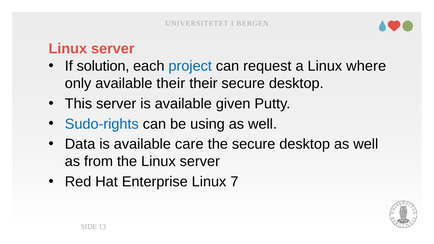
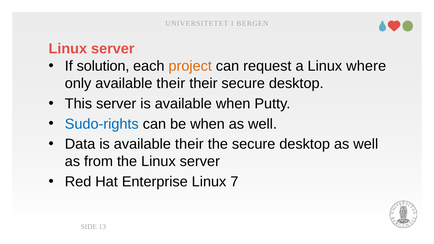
project colour: blue -> orange (190, 66)
available given: given -> when (233, 104)
be using: using -> when (207, 124)
is available care: care -> their (189, 144)
